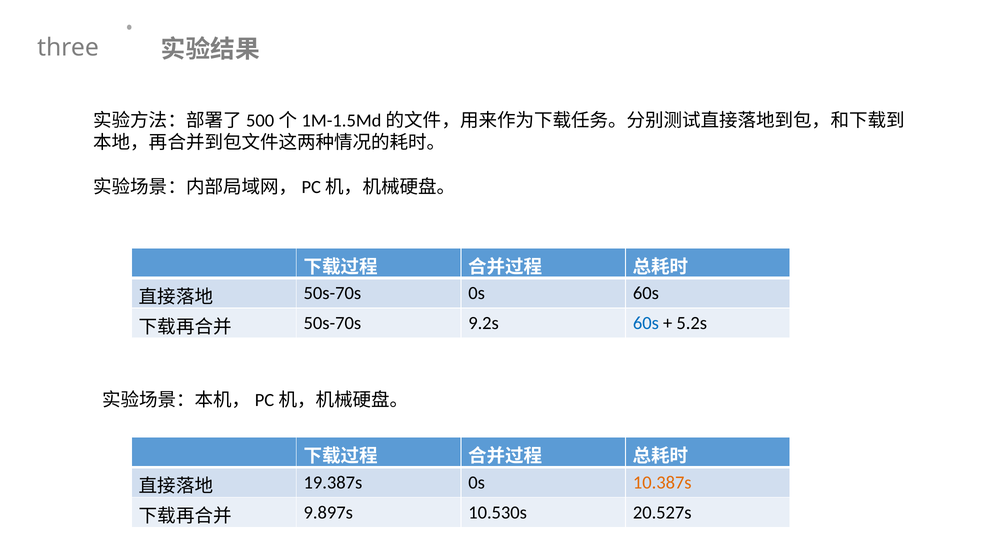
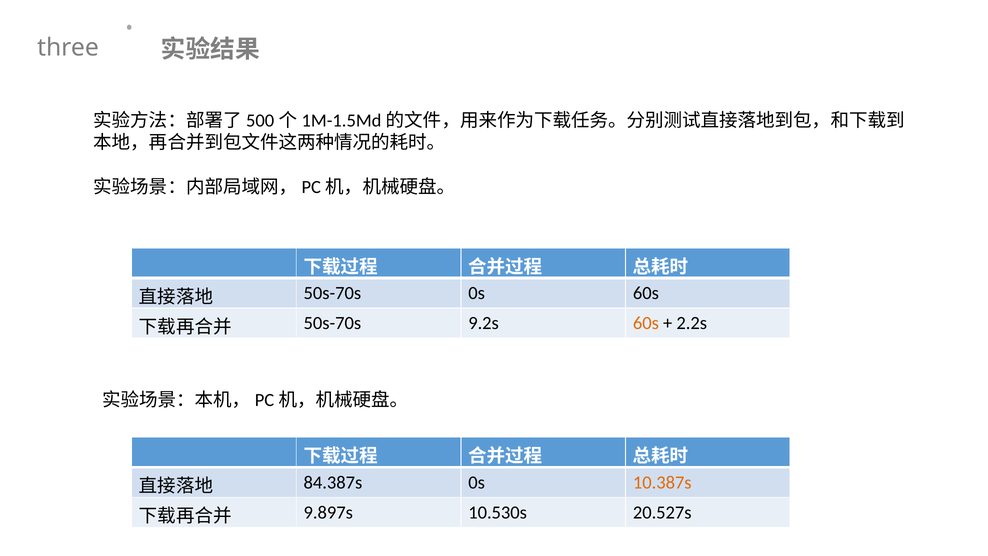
60s colour: blue -> orange (646, 323)
5.2s: 5.2s -> 2.2s (692, 323)
19.387s: 19.387s -> 84.387s (333, 482)
